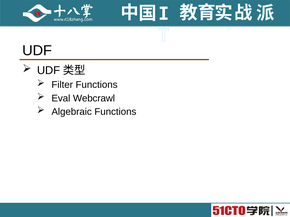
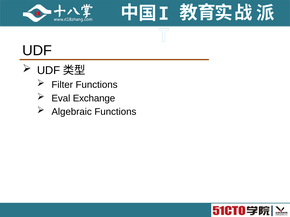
Webcrawl: Webcrawl -> Exchange (94, 98)
